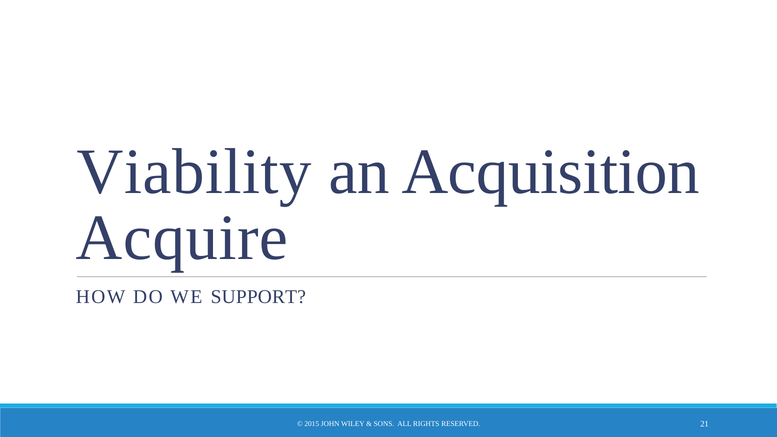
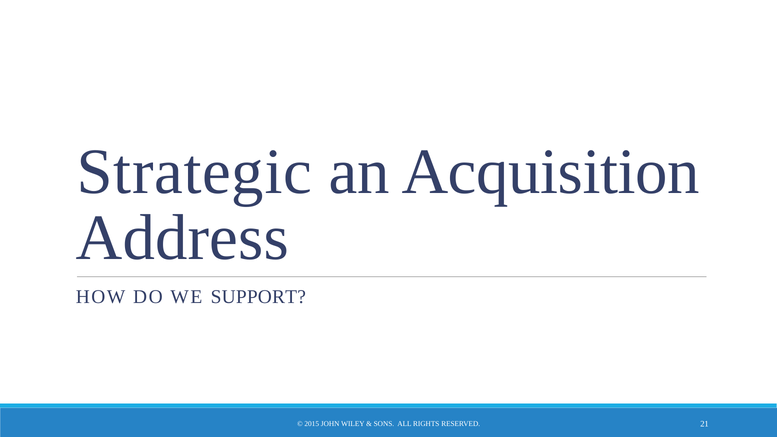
Viability: Viability -> Strategic (194, 172)
Acquire: Acquire -> Address (182, 238)
